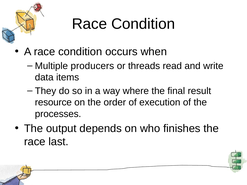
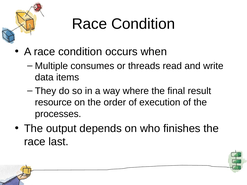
producers: producers -> consumes (92, 66)
